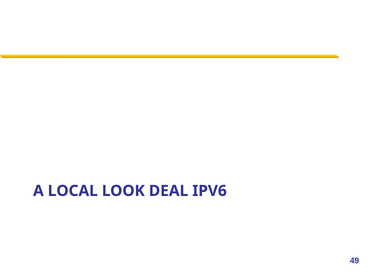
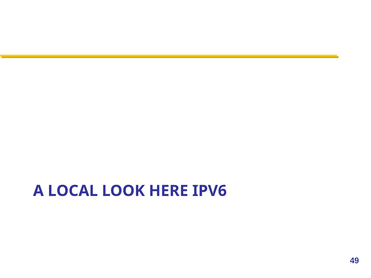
DEAL: DEAL -> HERE (169, 191)
